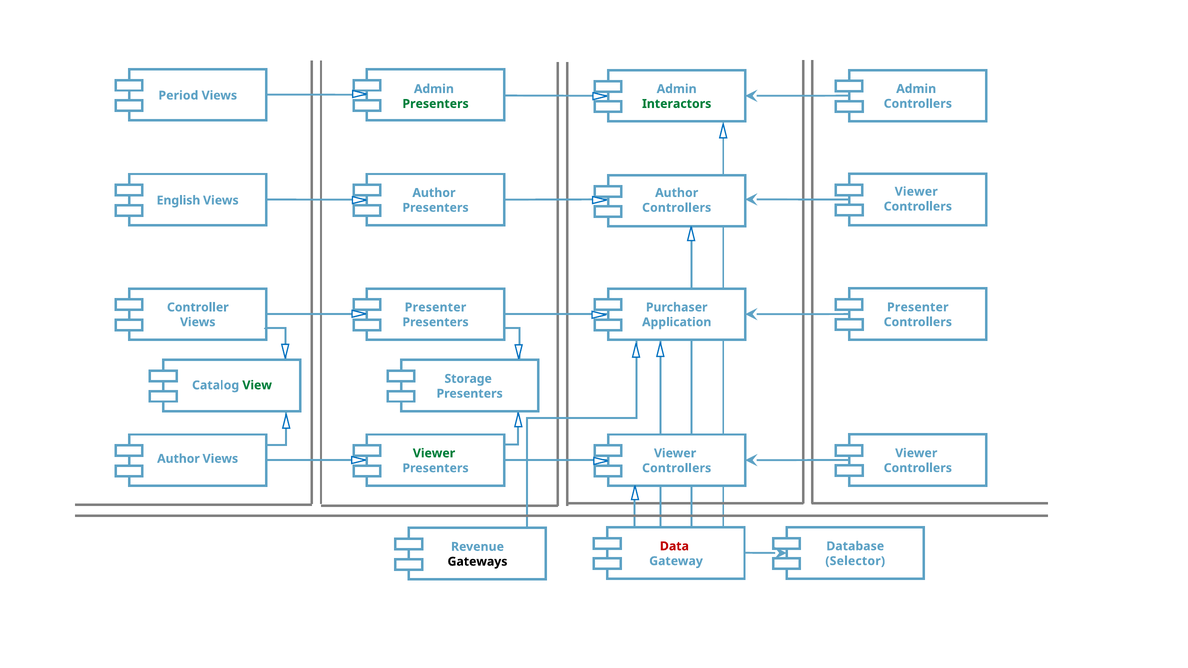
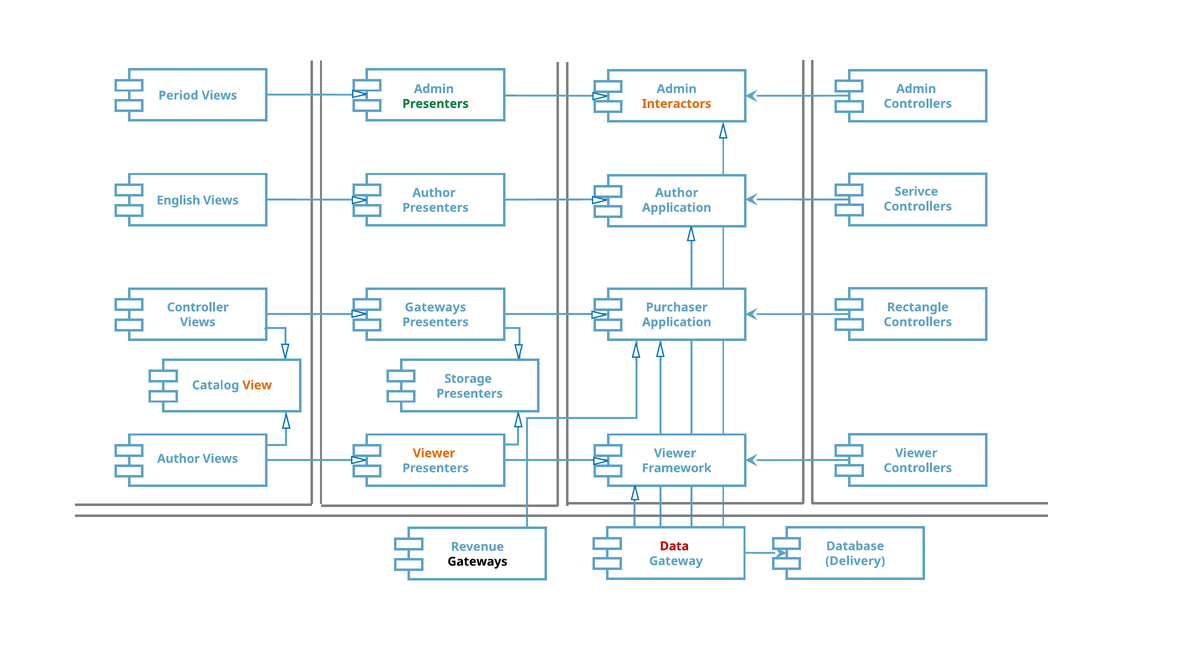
Interactors colour: green -> orange (677, 104)
Viewer: Viewer -> Serivce (916, 192)
Controllers: Controllers -> Application (677, 208)
Presenter: Presenter -> Rectangle (918, 307)
Presenter: Presenter -> Gateways (435, 307)
View colour: green -> orange (257, 385)
Viewer colour: green -> orange (434, 453)
Controllers: Controllers -> Framework (677, 468)
Selector: Selector -> Delivery (855, 561)
